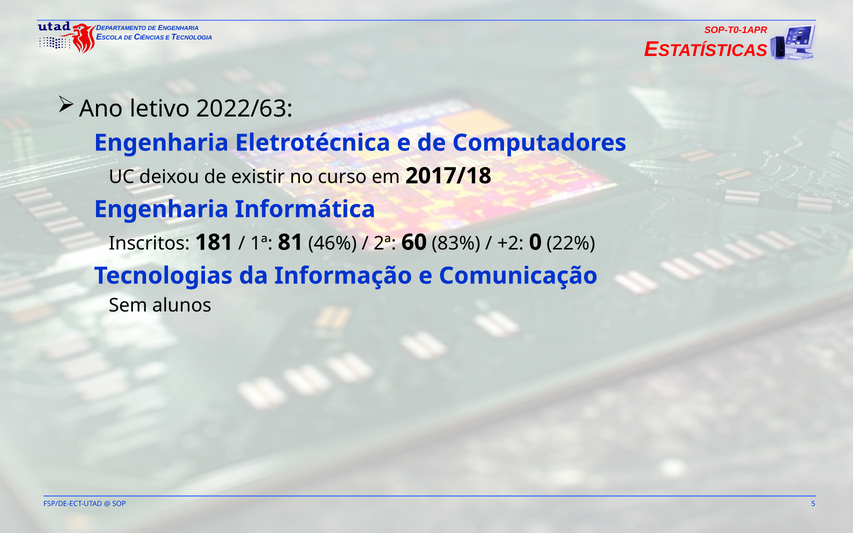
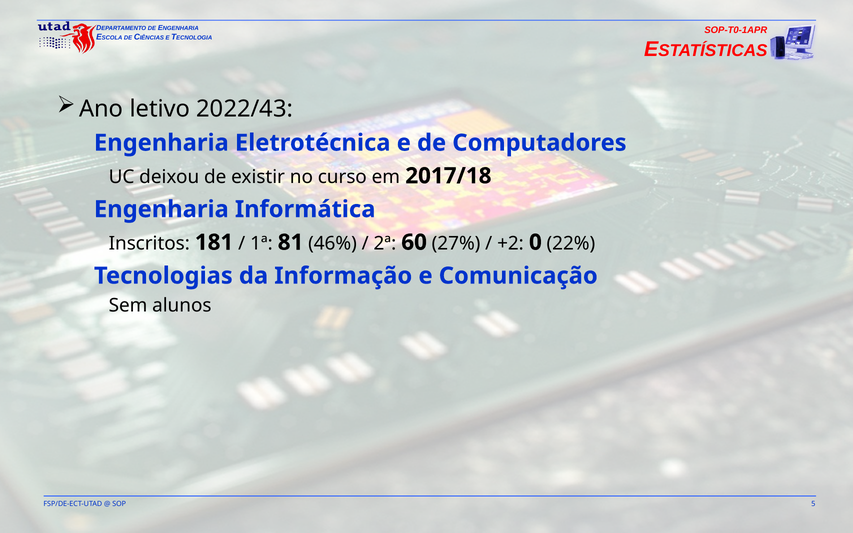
2022/63: 2022/63 -> 2022/43 (245, 109)
83%: 83% -> 27% (456, 244)
